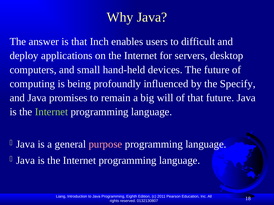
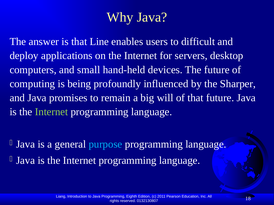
Inch: Inch -> Line (99, 42)
Specify: Specify -> Sharper (238, 84)
purpose colour: pink -> light blue (105, 144)
